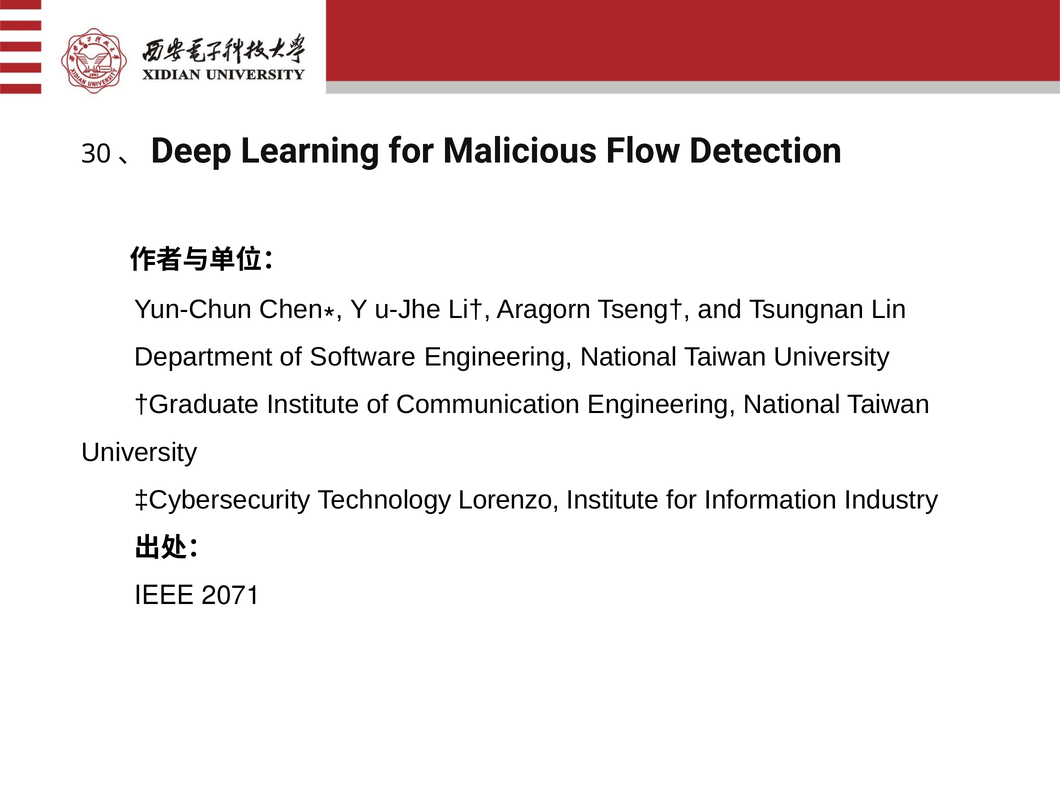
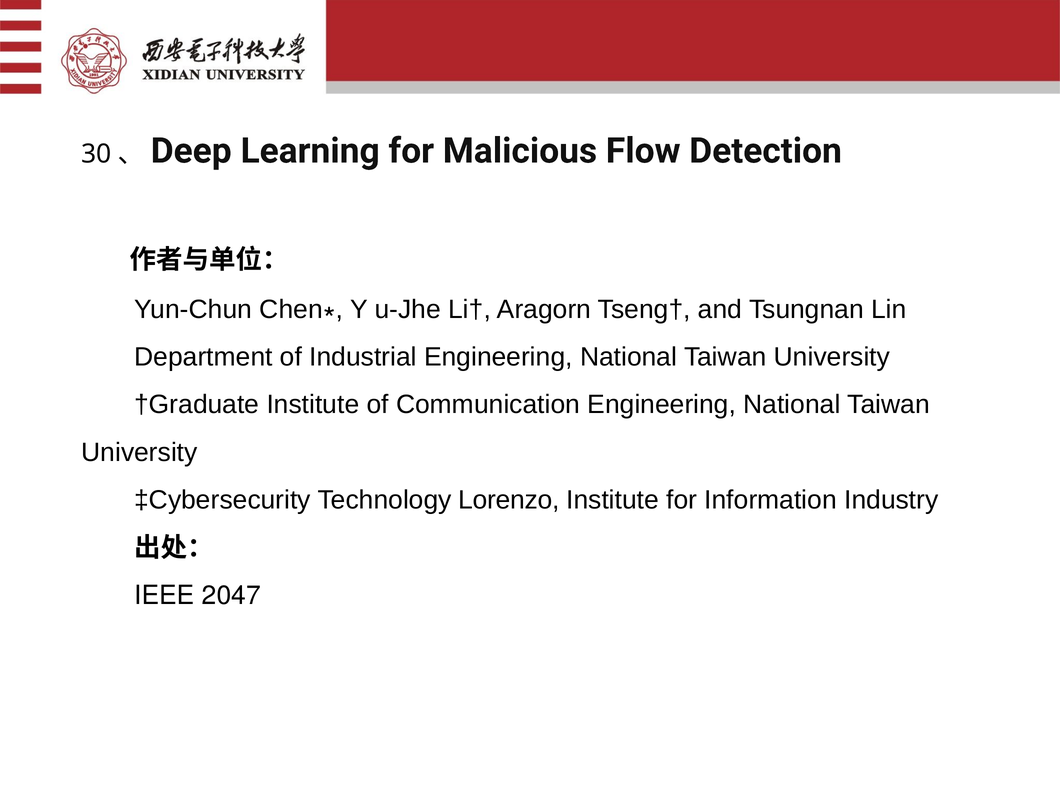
Software: Software -> Industrial (363, 357)
2071: 2071 -> 2047 (231, 595)
